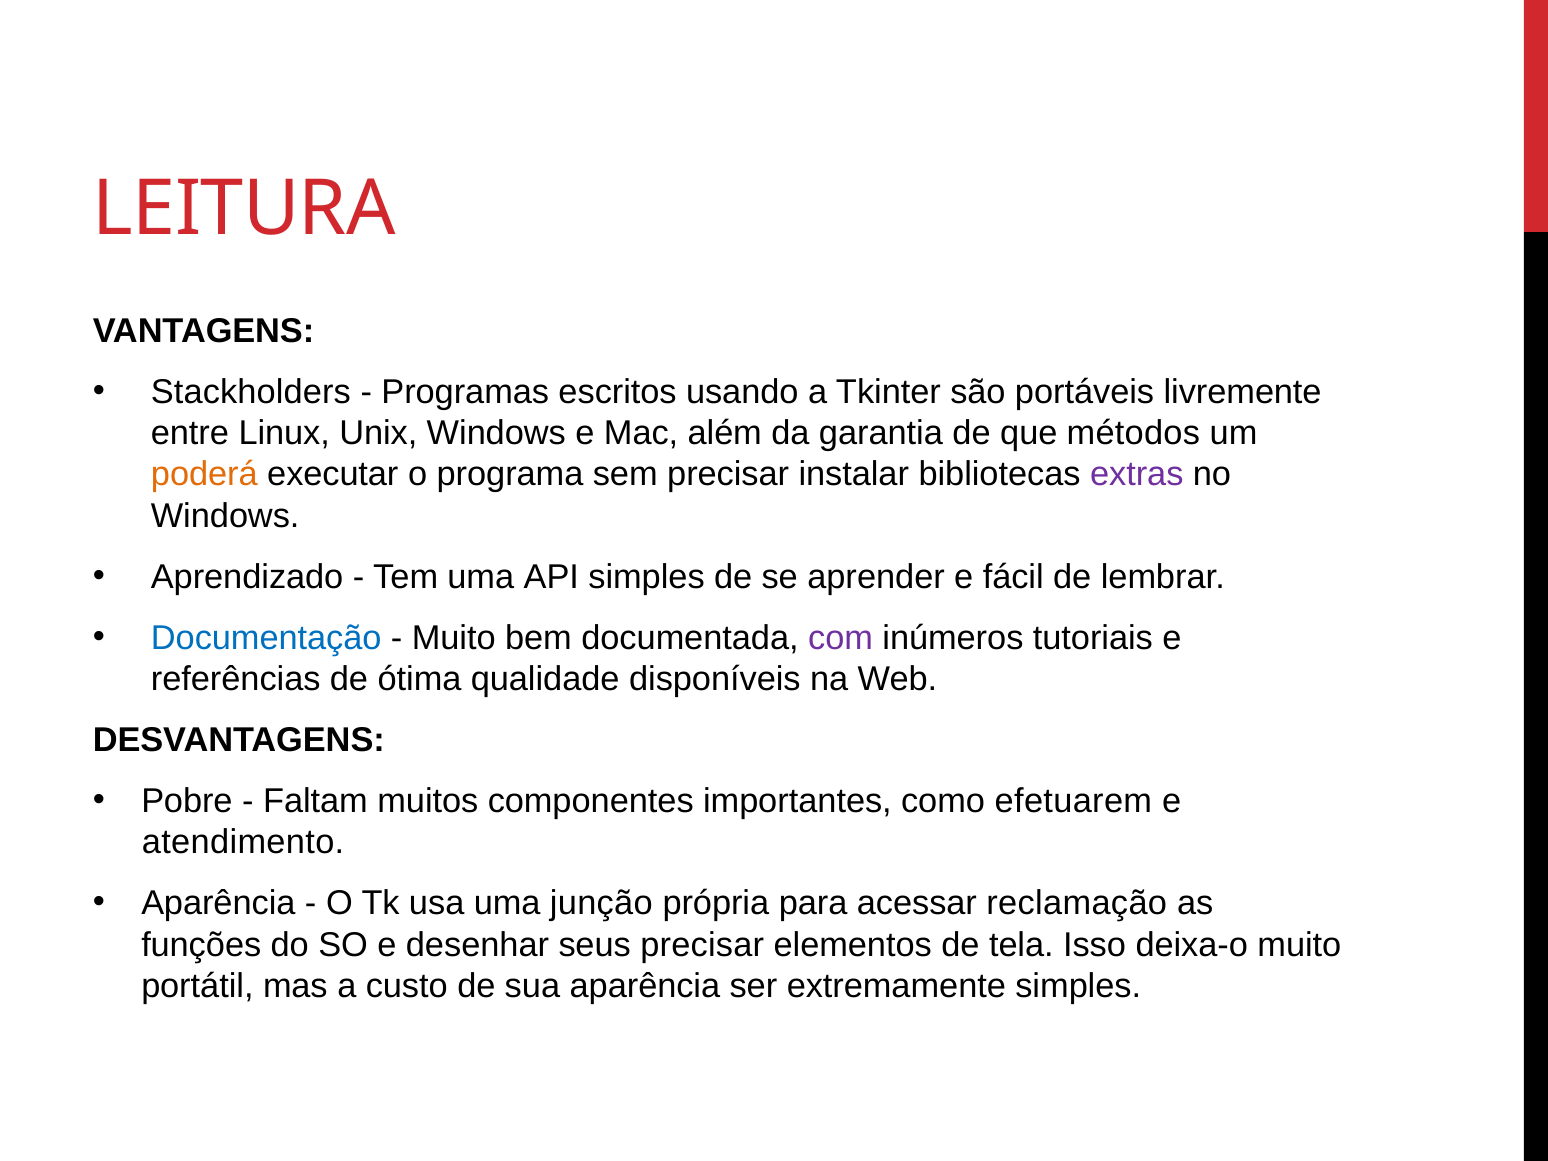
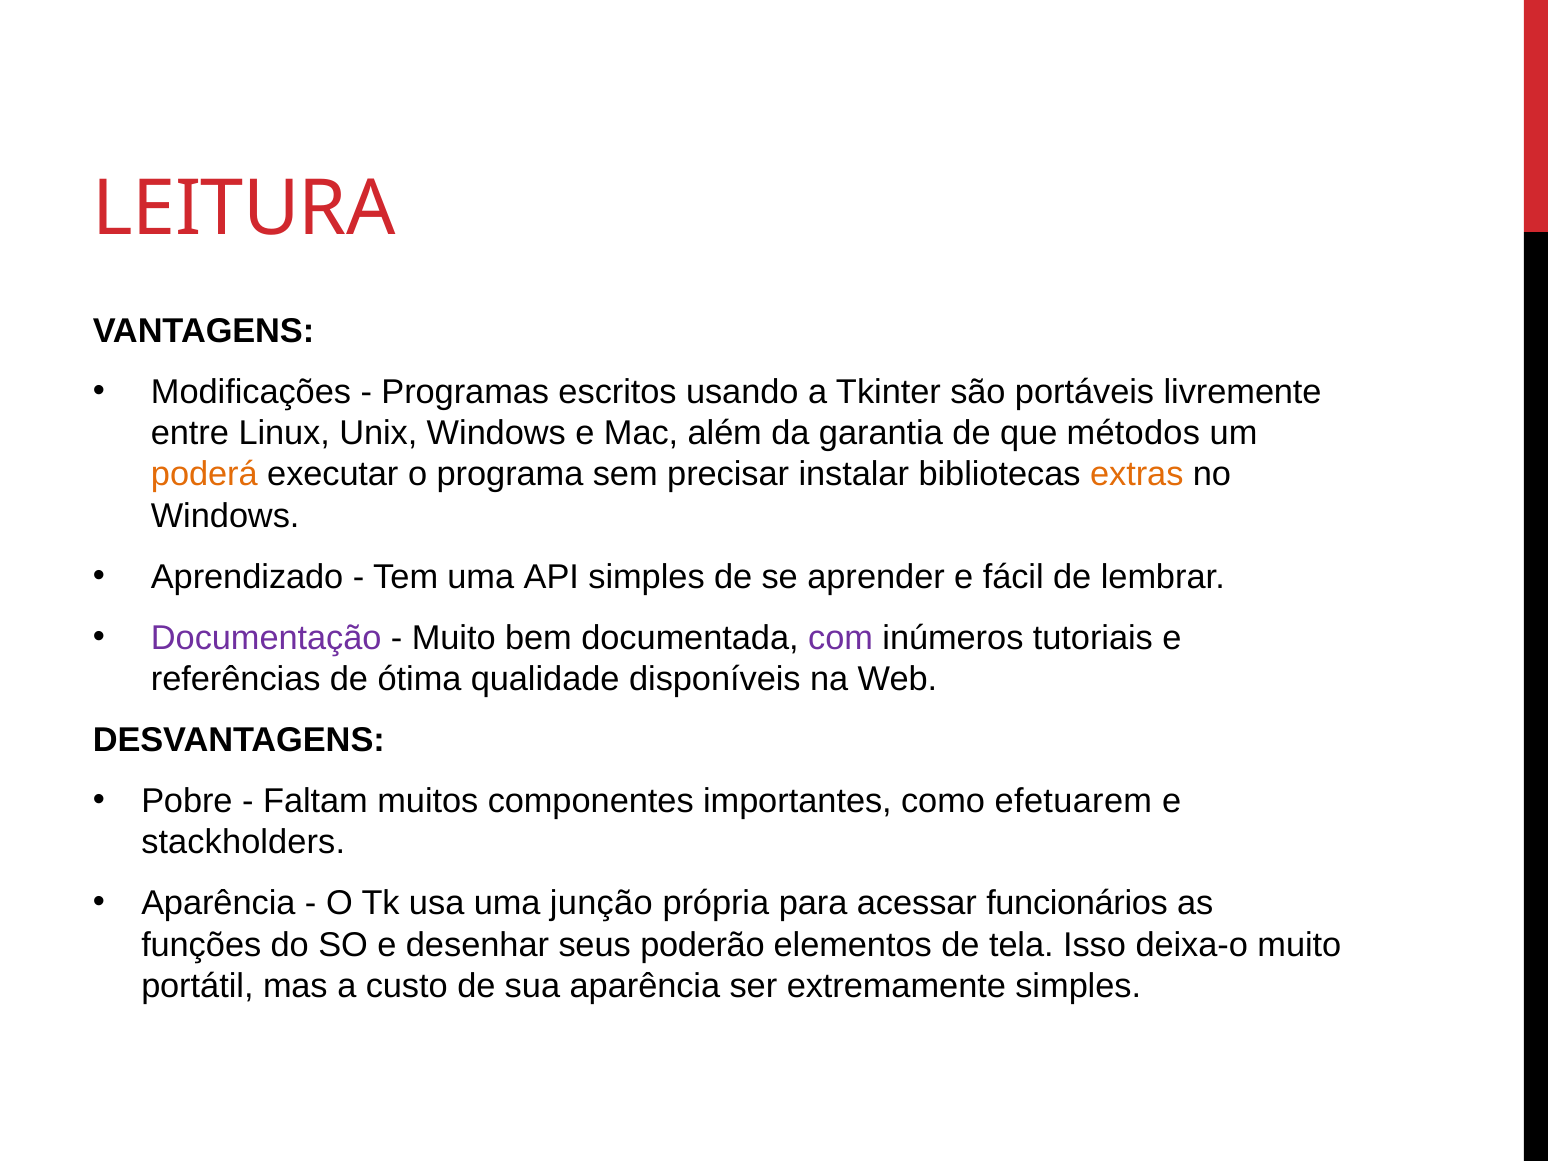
Stackholders: Stackholders -> Modificações (251, 392)
extras colour: purple -> orange (1137, 474)
Documentação colour: blue -> purple (266, 638)
atendimento: atendimento -> stackholders (243, 842)
reclamação: reclamação -> funcionários (1077, 904)
seus precisar: precisar -> poderão (703, 945)
